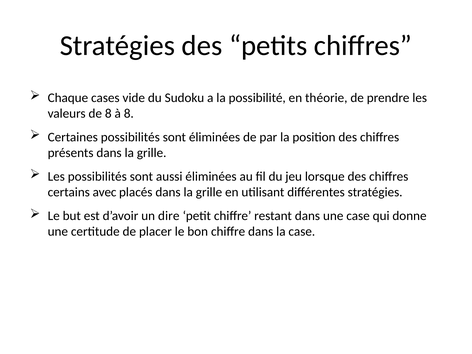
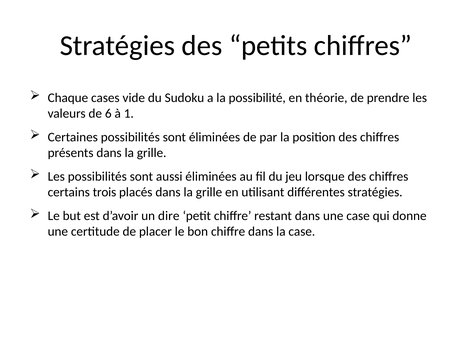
de 8: 8 -> 6 (108, 113)
à 8: 8 -> 1 (129, 113)
avec: avec -> trois (105, 192)
